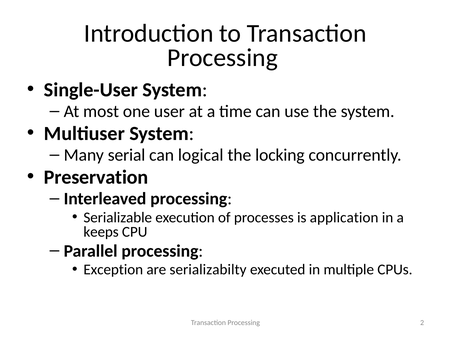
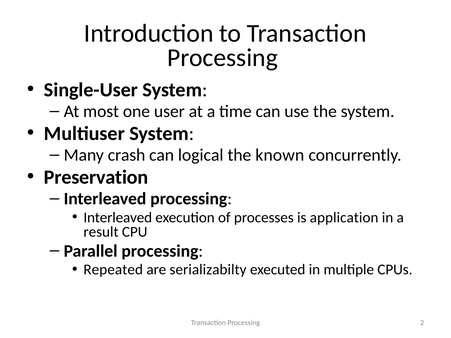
serial: serial -> crash (127, 155)
locking: locking -> known (280, 155)
Serializable: Serializable -> Interleaved (118, 218)
keeps: keeps -> result (101, 232)
Exception: Exception -> Repeated (113, 270)
